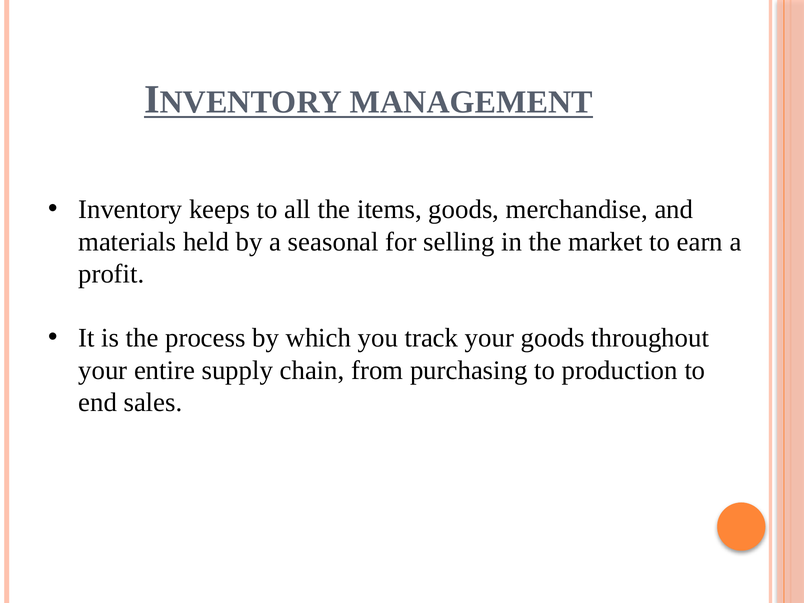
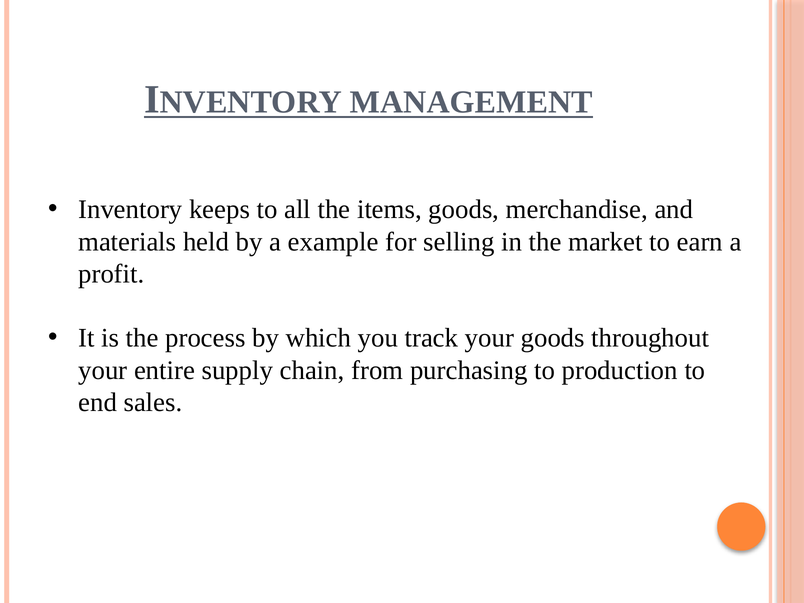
seasonal: seasonal -> example (333, 242)
